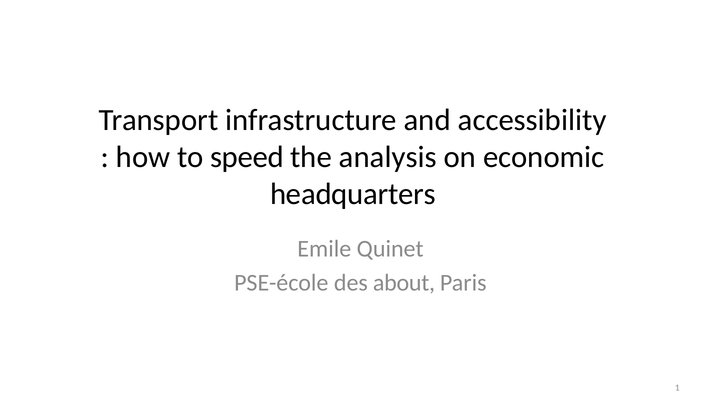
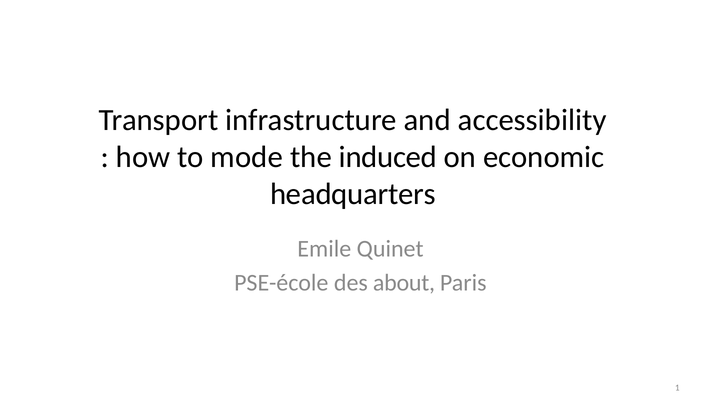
speed: speed -> mode (247, 157)
analysis: analysis -> induced (388, 157)
